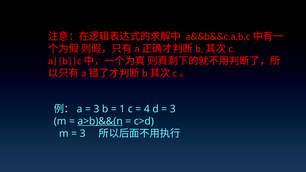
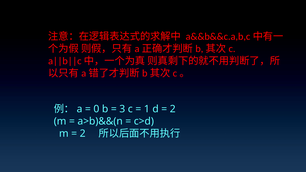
3: 3 -> 0 (96, 109)
1: 1 -> 3 (122, 109)
4: 4 -> 1 (147, 109)
3: 3 -> 2 (173, 109)
a>b)&&(n underline: present -> none (100, 121)
3: 3 -> 2 (83, 134)
